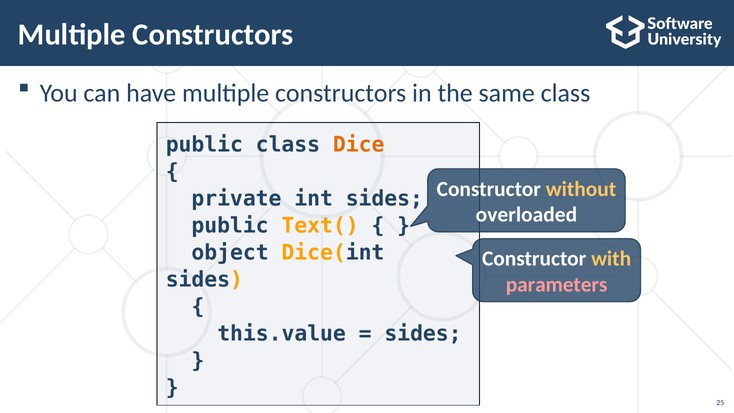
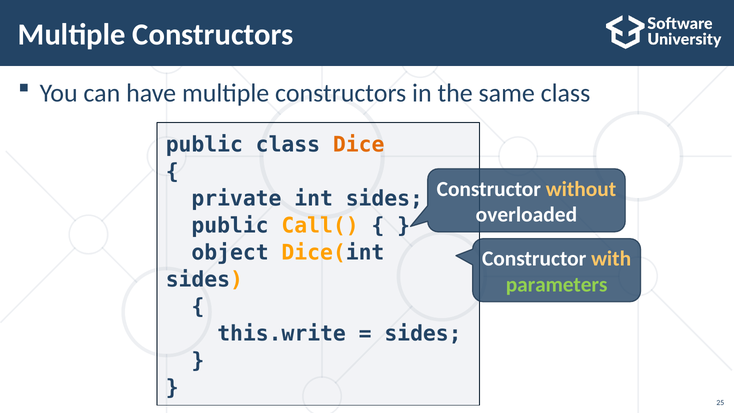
Text(: Text( -> Call( (320, 226)
parameters colour: pink -> light green (557, 284)
this.value: this.value -> this.write (282, 333)
